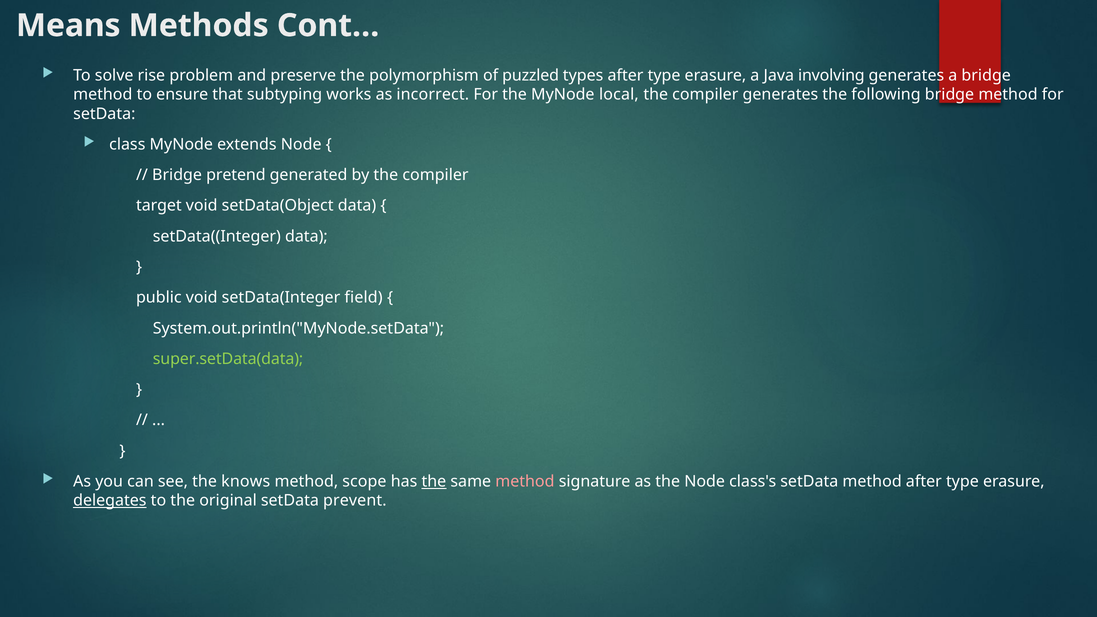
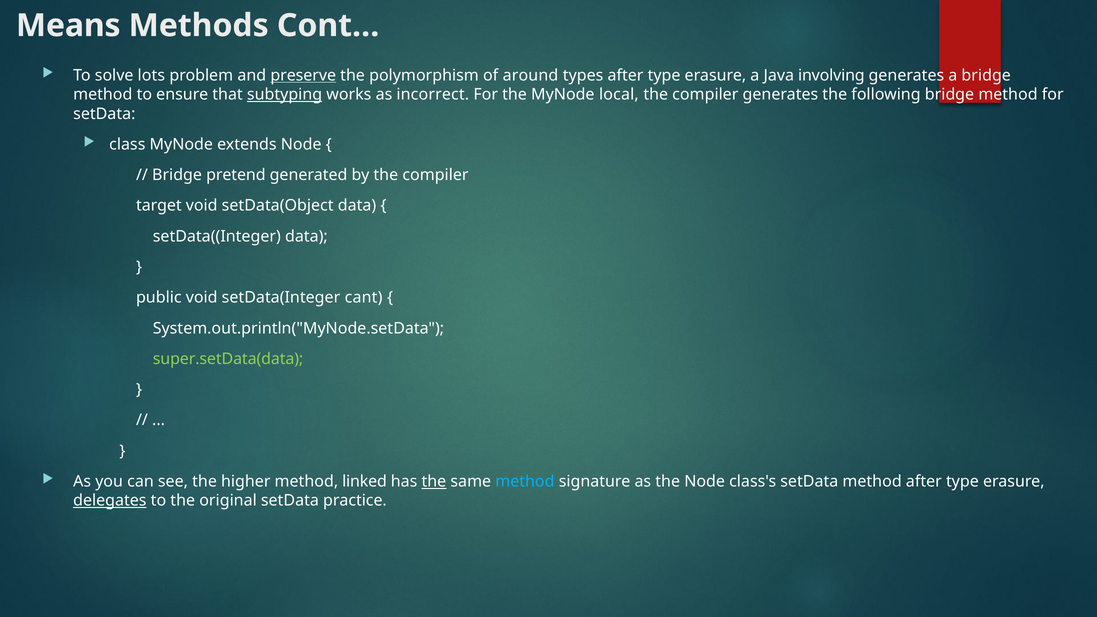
rise: rise -> lots (151, 75)
preserve underline: none -> present (303, 75)
puzzled: puzzled -> around (530, 75)
subtyping underline: none -> present (285, 95)
field: field -> cant (364, 298)
knows: knows -> higher (246, 481)
scope: scope -> linked (365, 481)
method colour: pink -> light blue (525, 481)
prevent: prevent -> practice (355, 501)
